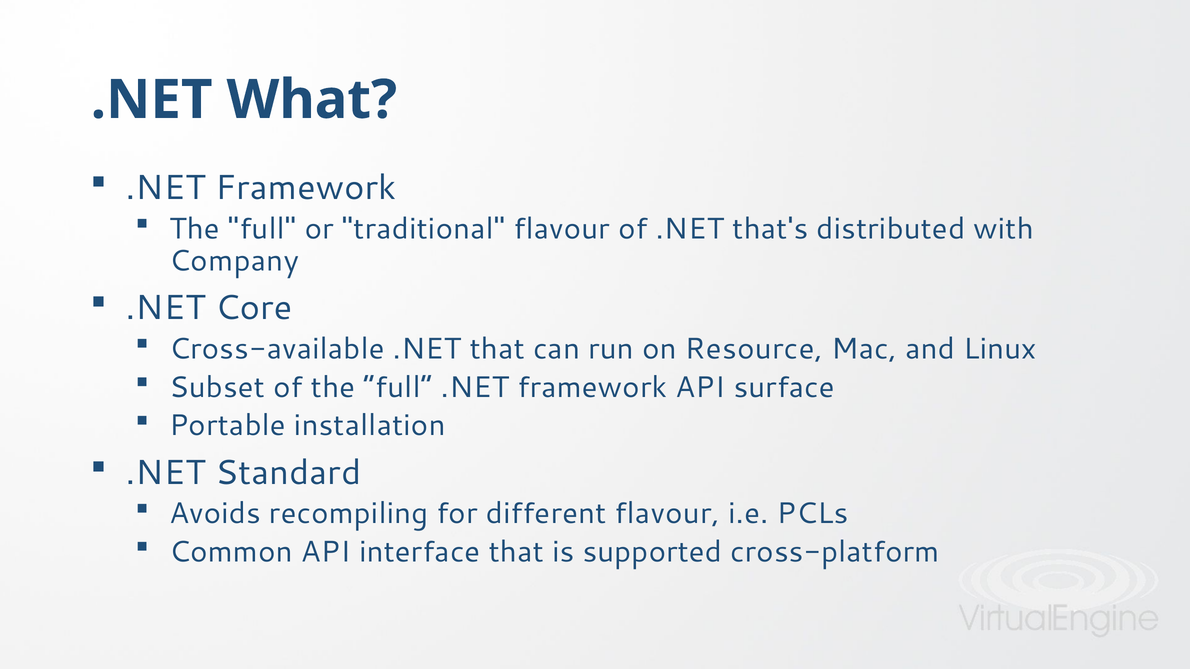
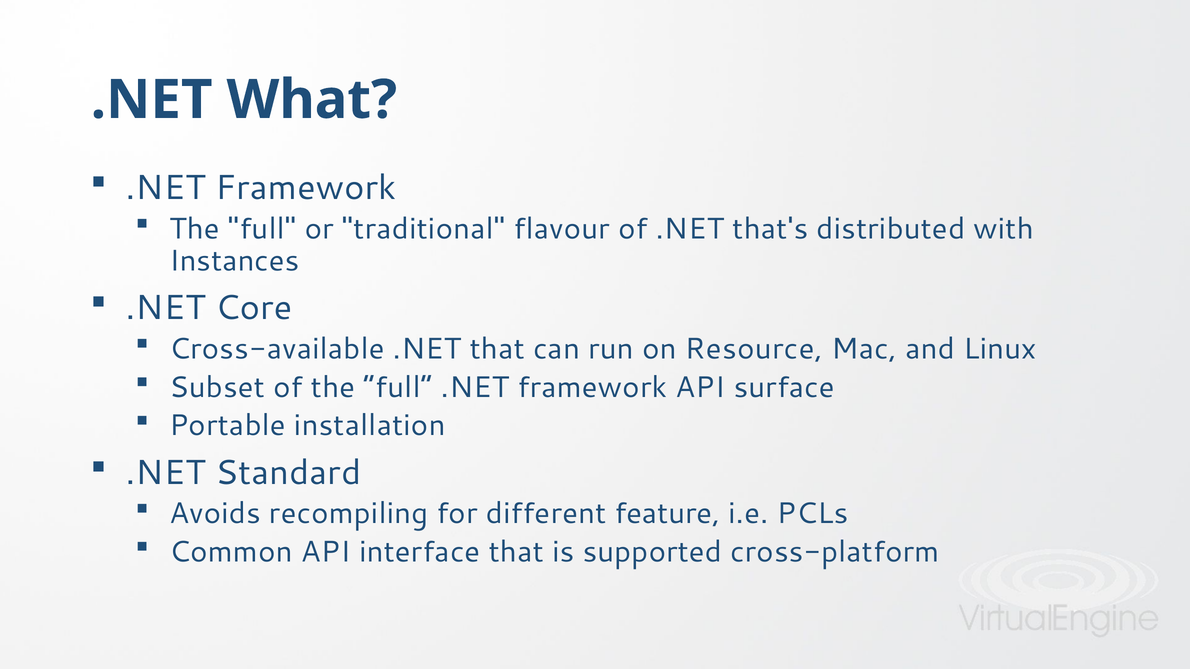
Company: Company -> Instances (234, 261)
different flavour: flavour -> feature (668, 514)
